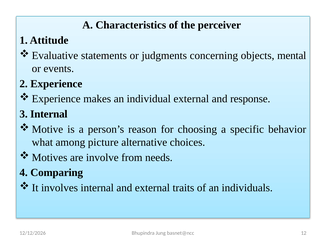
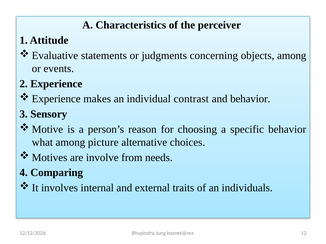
objects mental: mental -> among (292, 56)
individual external: external -> contrast (191, 99)
and response: response -> behavior (250, 99)
3 Internal: Internal -> Sensory (49, 114)
